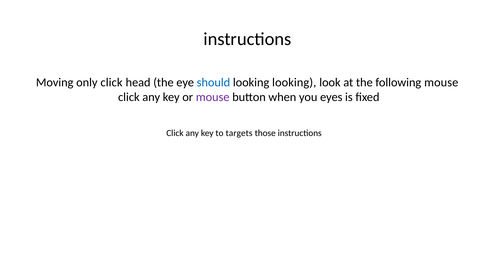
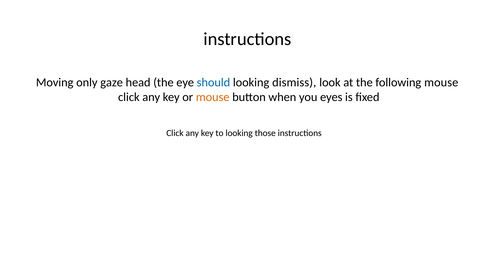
only click: click -> gaze (112, 83)
looking looking: looking -> dismiss (294, 83)
mouse colour: purple -> orange (213, 97)
to targets: targets -> looking (239, 133)
